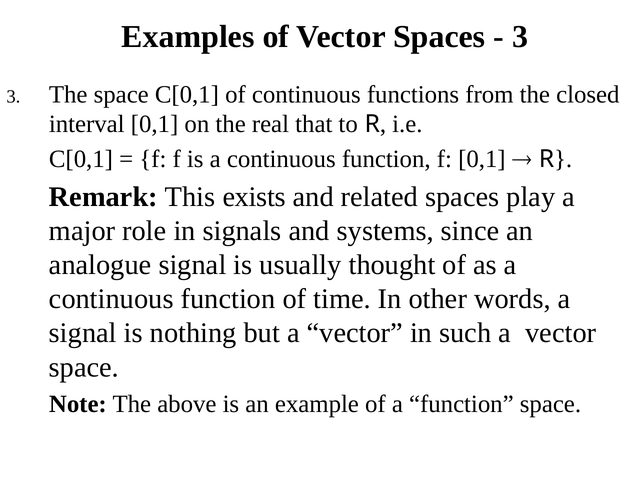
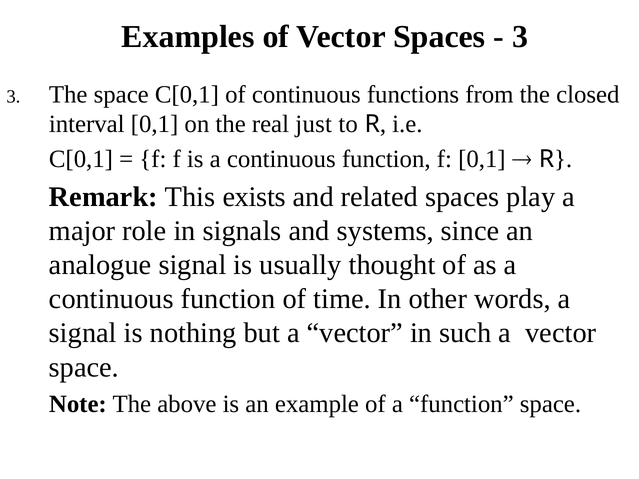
that: that -> just (314, 124)
